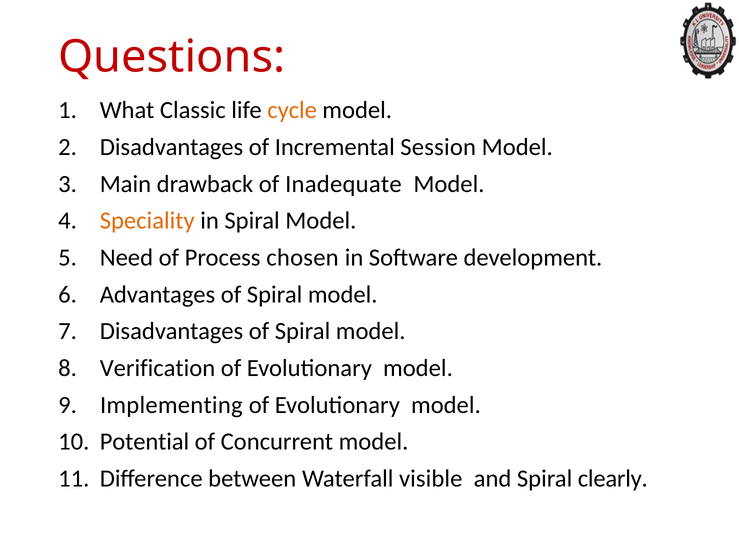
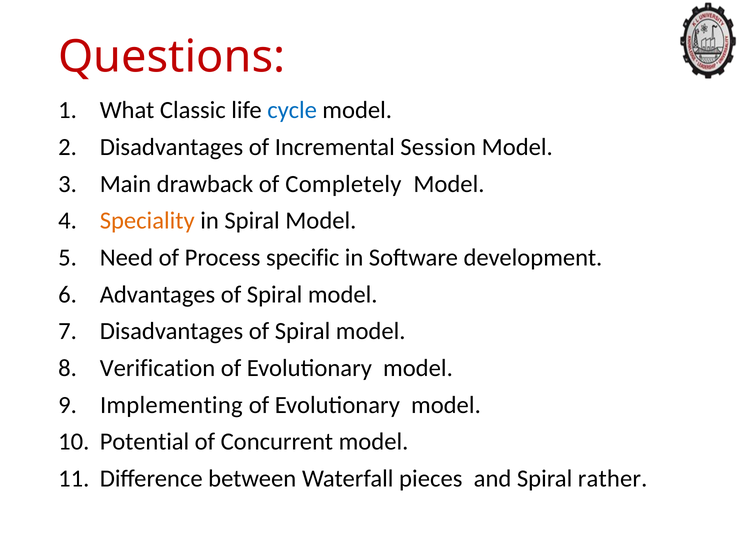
cycle colour: orange -> blue (292, 110)
Inadequate: Inadequate -> Completely (343, 184)
chosen: chosen -> specific (303, 258)
visible: visible -> pieces (431, 479)
clearly: clearly -> rather (613, 479)
